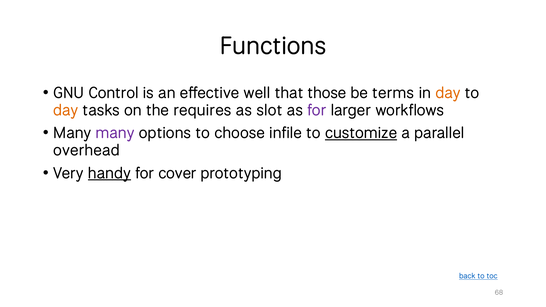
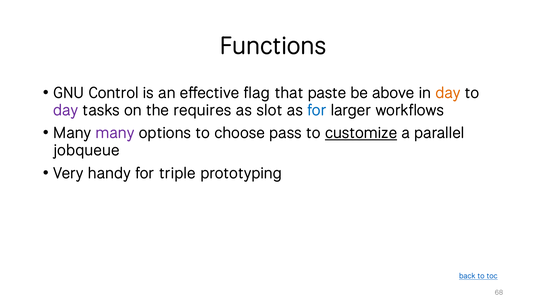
well: well -> flag (257, 93)
those: those -> paste (327, 93)
terms: terms -> above (393, 93)
day colour: orange -> purple (66, 110)
for colour: purple -> blue (317, 110)
infile: infile -> pass (286, 133)
overhead: overhead -> jobqueue (87, 150)
handy underline: present -> none (109, 173)
cover: cover -> triple (177, 173)
